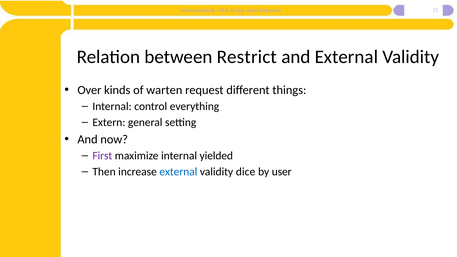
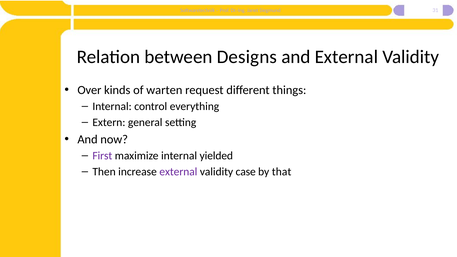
Restrict: Restrict -> Designs (247, 57)
external colour: blue -> purple (178, 172)
dice: dice -> case (246, 172)
user: user -> that (282, 172)
